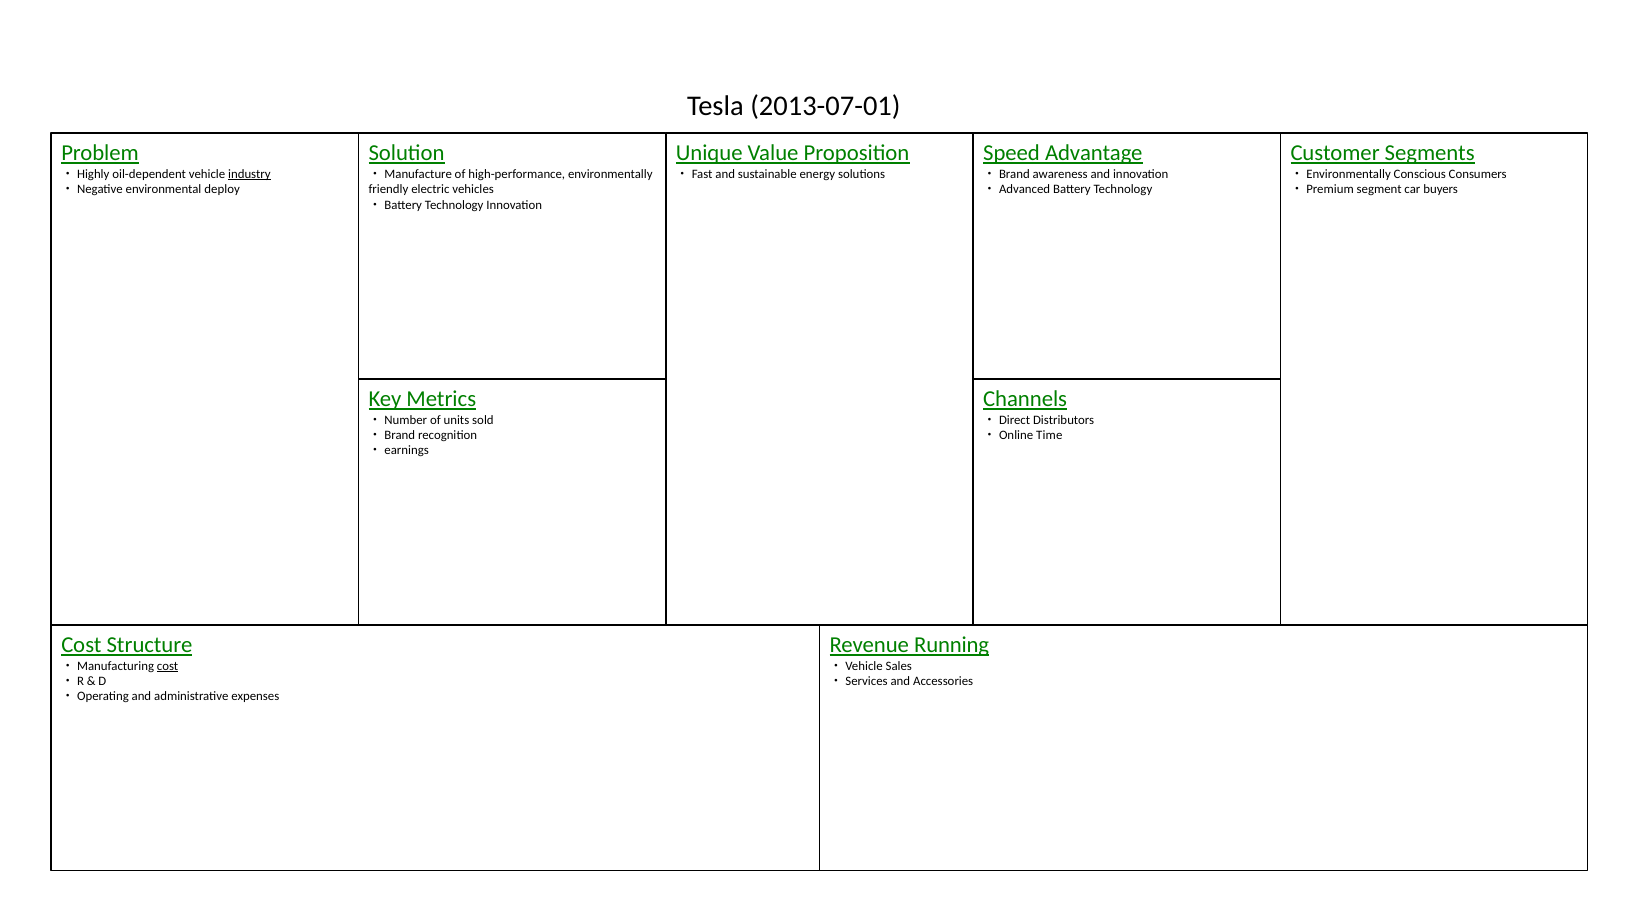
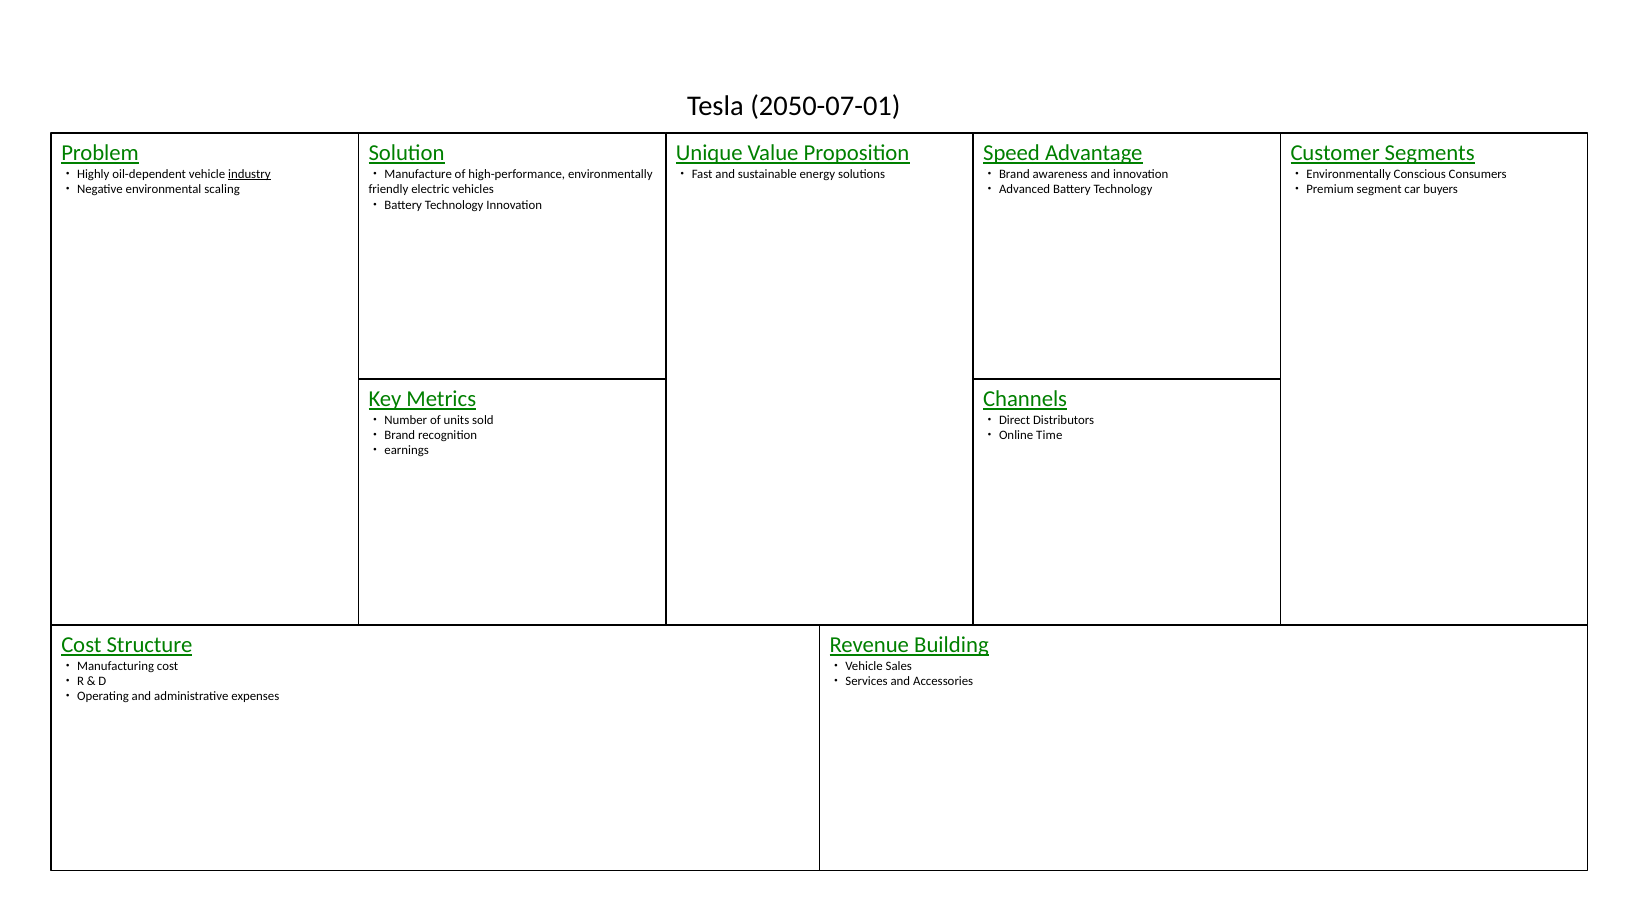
2013-07-01: 2013-07-01 -> 2050-07-01 (825, 106)
deploy: deploy -> scaling (222, 189)
Running: Running -> Building (951, 645)
cost underline: present -> none (168, 666)
